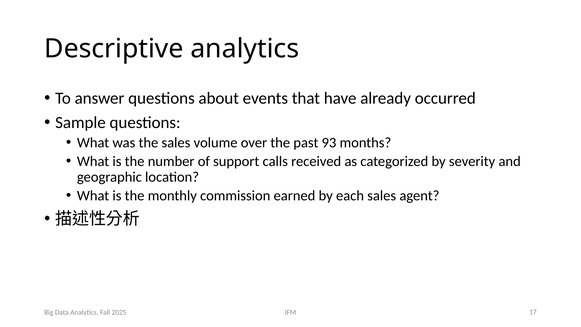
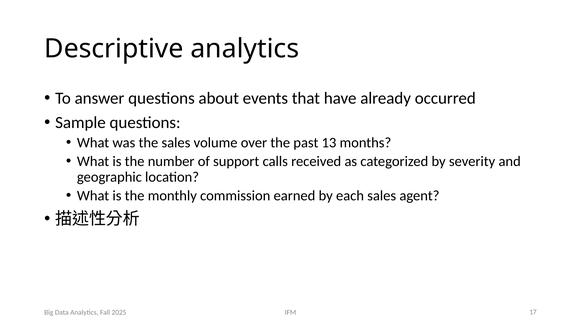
93: 93 -> 13 (329, 143)
